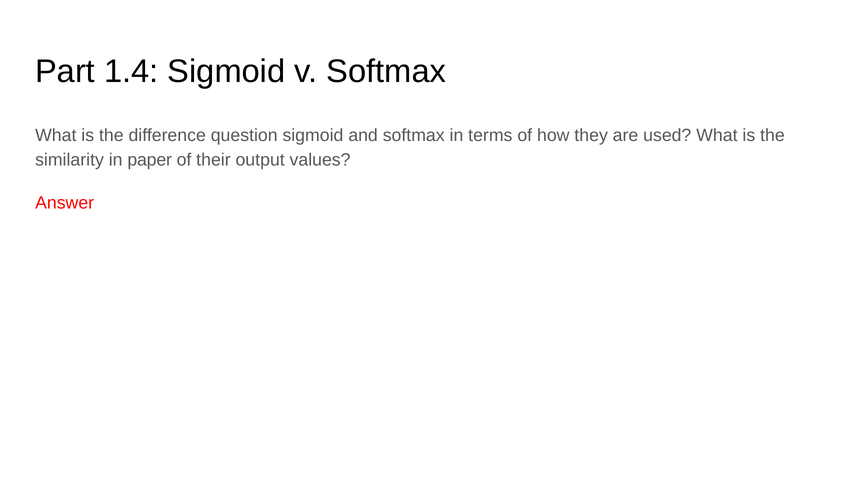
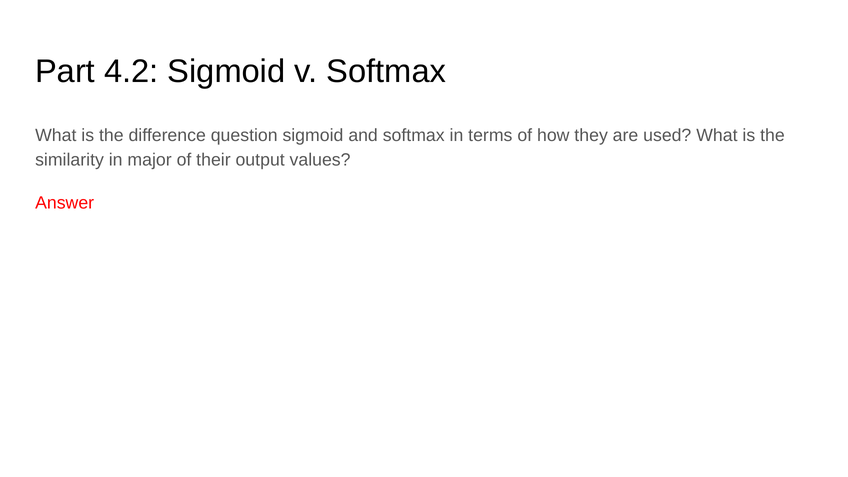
1.4: 1.4 -> 4.2 (131, 72)
paper: paper -> major (150, 160)
